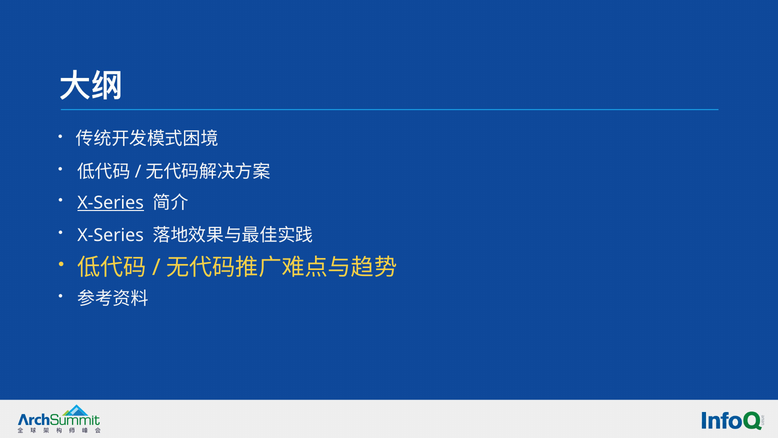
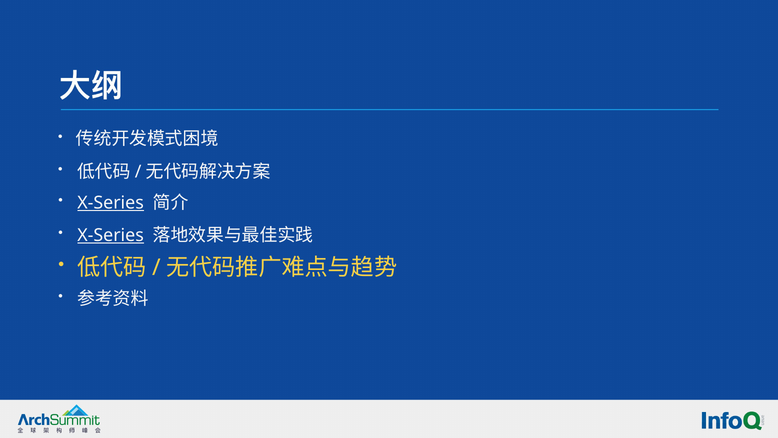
X-Series underline: none -> present (111, 235)
